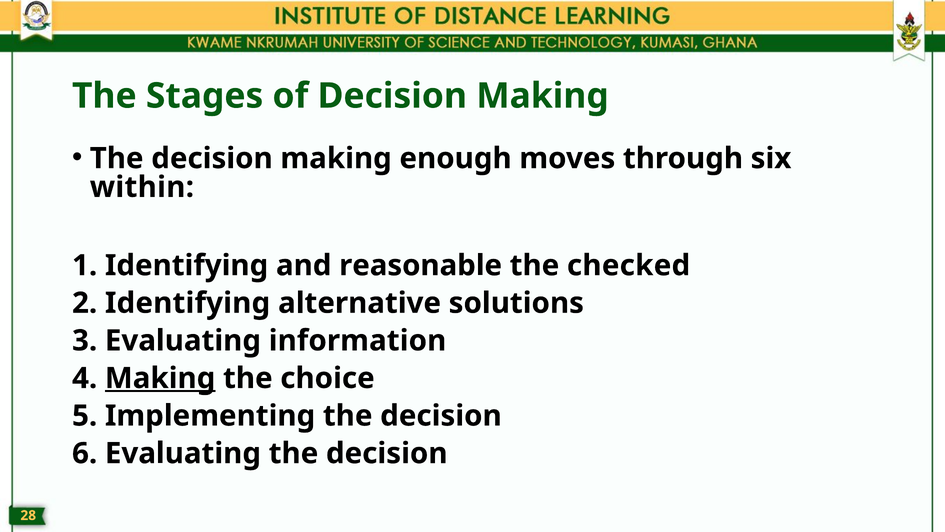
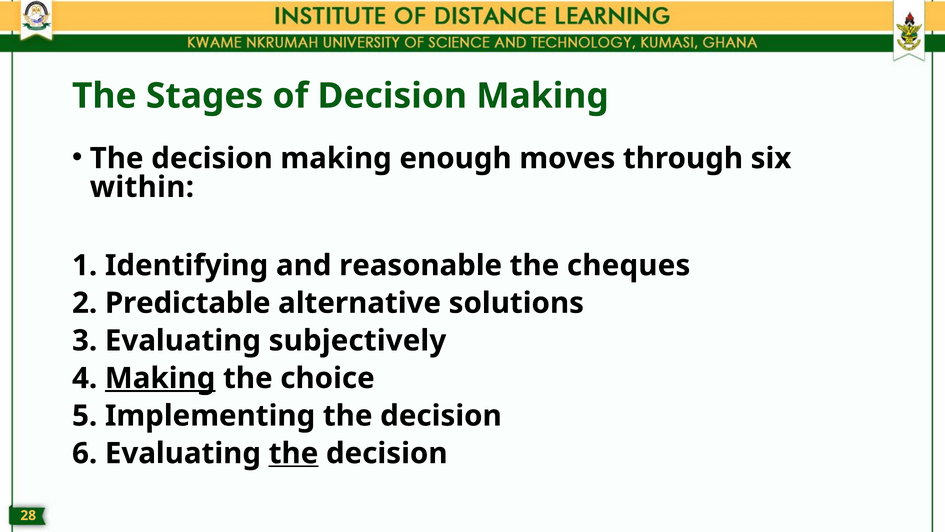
checked: checked -> cheques (629, 265)
2 Identifying: Identifying -> Predictable (188, 303)
information: information -> subjectively (357, 340)
the underline: none -> present (293, 453)
